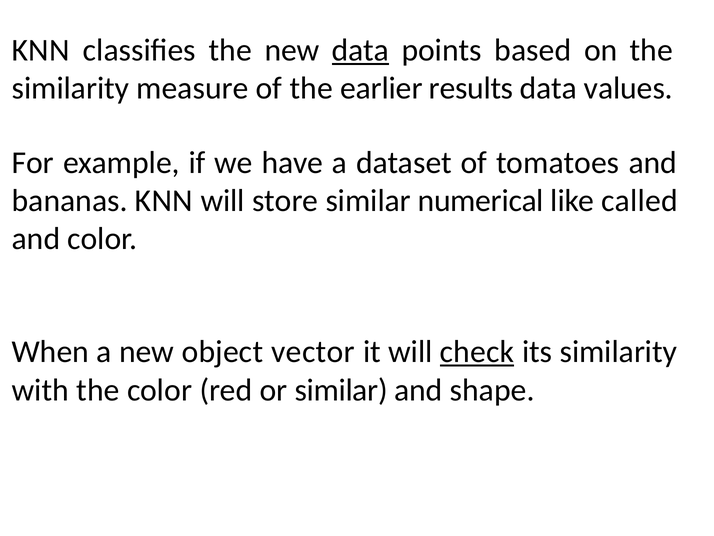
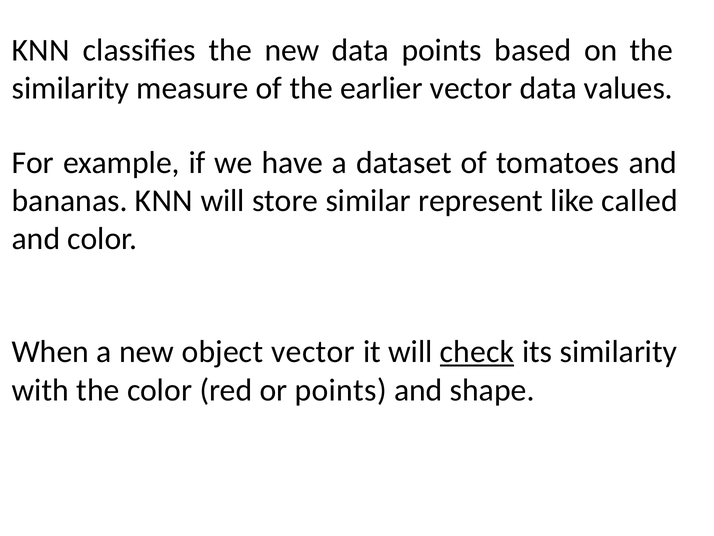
data underline: present -> none (360, 50)
earlier results: results -> vector (471, 88)
numerical: numerical -> represent (481, 200)
or similar: similar -> points (341, 390)
